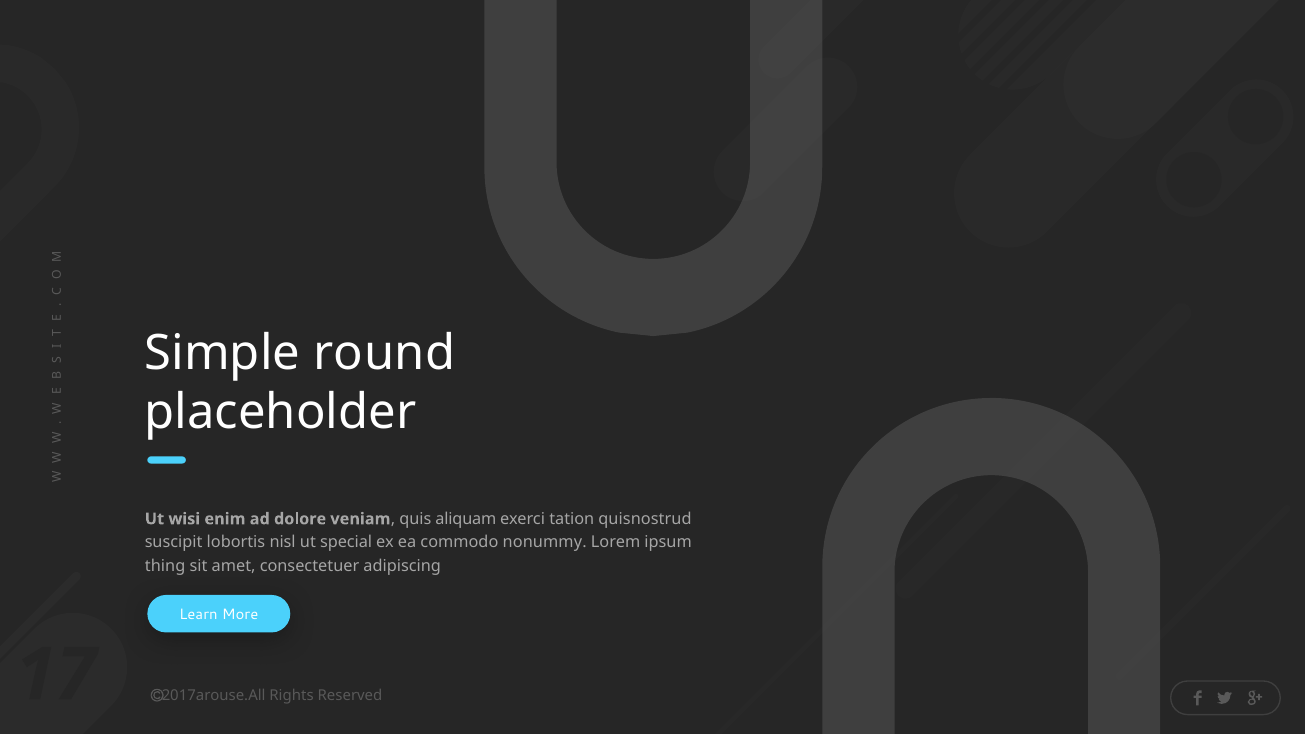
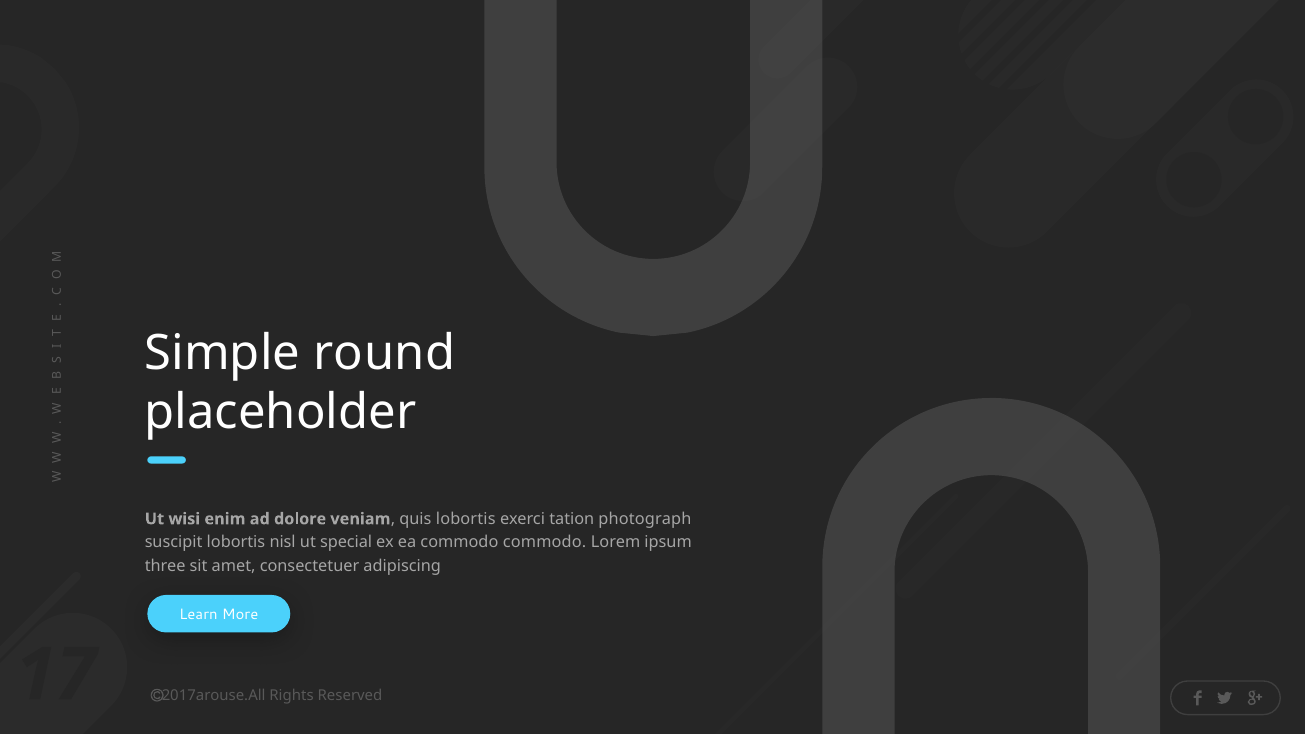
quis aliquam: aliquam -> lobortis (466, 519)
quisnostrud: quisnostrud -> photograph (645, 519)
commodo nonummy: nonummy -> commodo (545, 542)
thing: thing -> three (165, 566)
